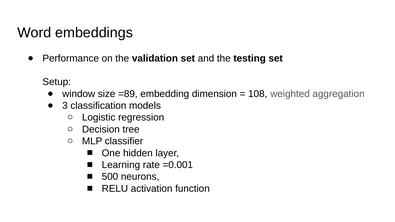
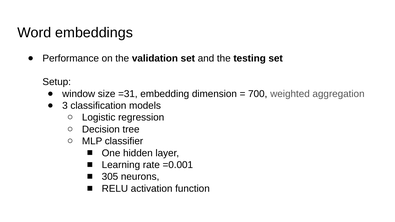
=89: =89 -> =31 (128, 94)
108: 108 -> 700 (258, 94)
500: 500 -> 305 (110, 177)
